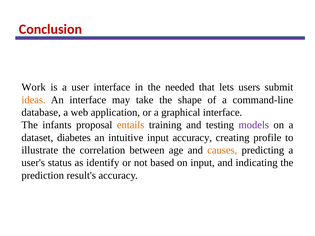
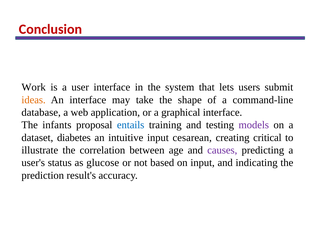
needed: needed -> system (180, 87)
entails colour: orange -> blue (131, 125)
input accuracy: accuracy -> cesarean (192, 138)
profile: profile -> critical (267, 138)
causes colour: orange -> purple (222, 150)
identify: identify -> glucose (103, 163)
